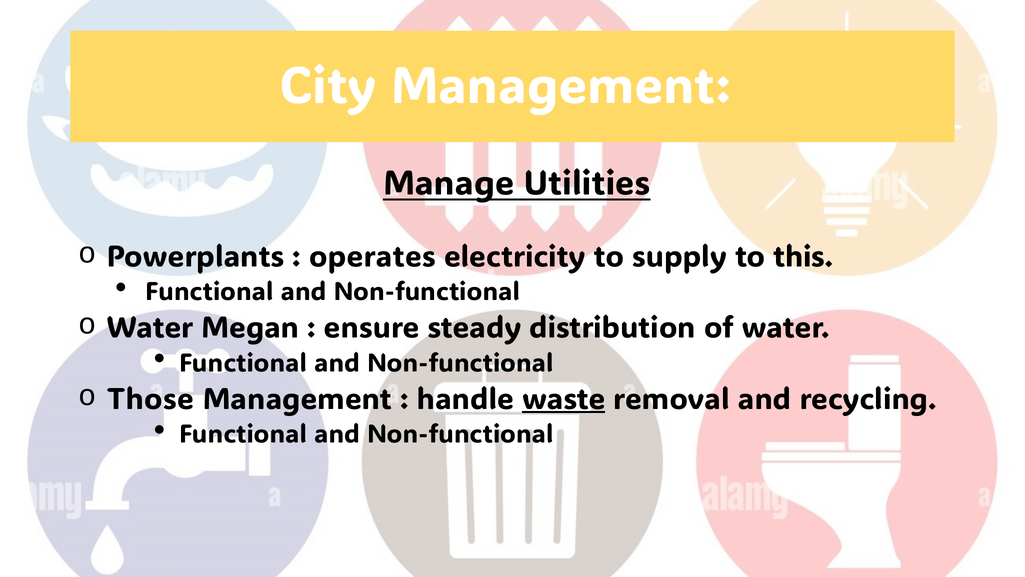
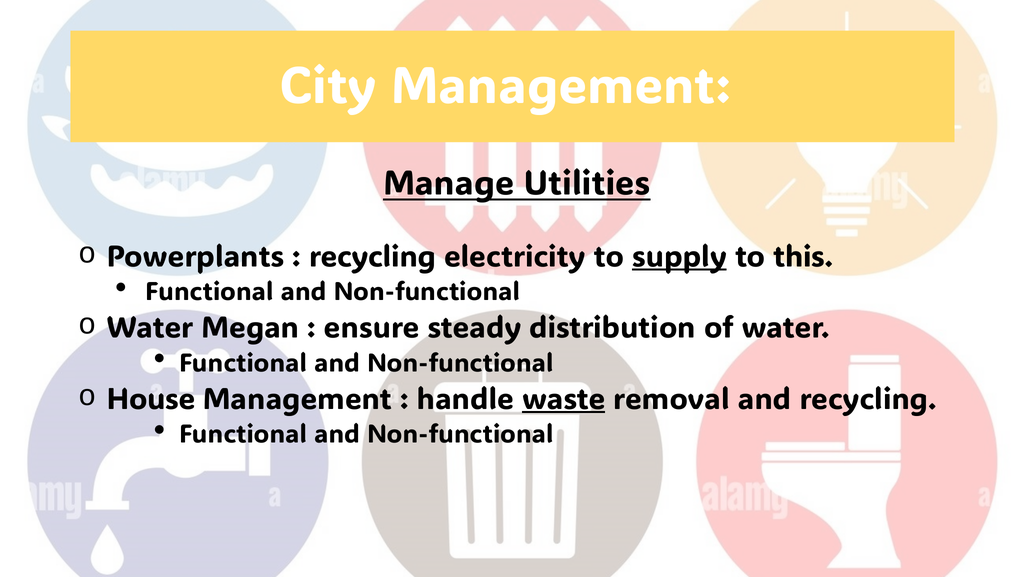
operates: operates -> recycling (373, 257)
supply underline: none -> present (679, 257)
Those: Those -> House (151, 399)
